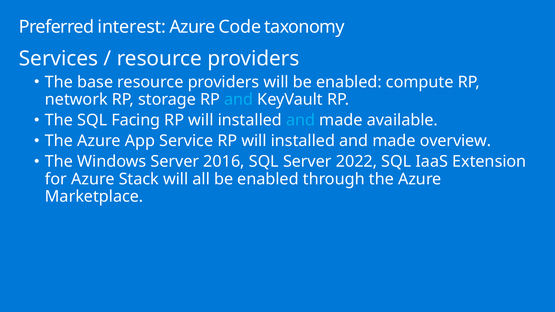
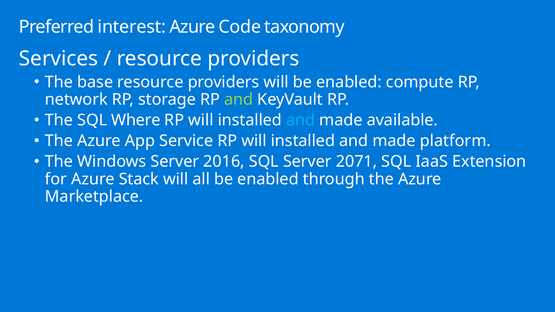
and colour: light blue -> light green (239, 100)
Facing: Facing -> Where (136, 120)
overview: overview -> platform (455, 141)
2022: 2022 -> 2071 (357, 162)
